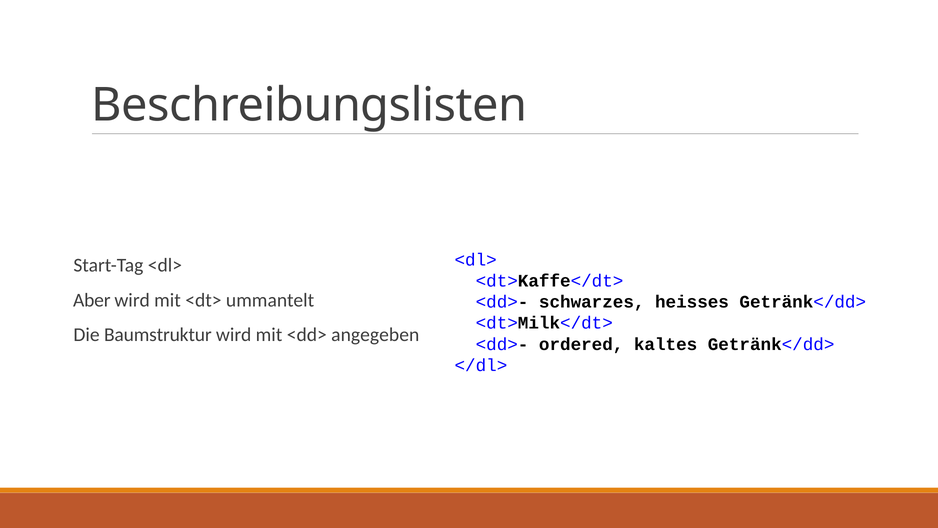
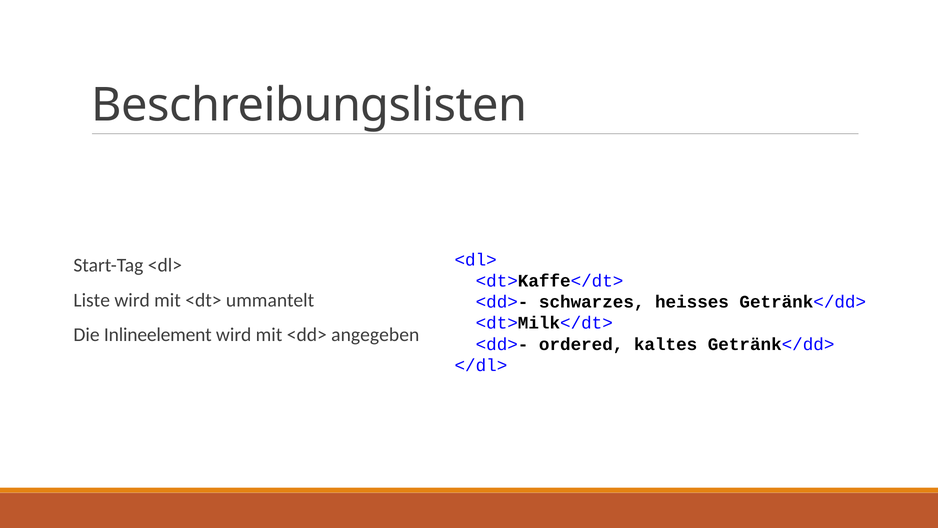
Aber: Aber -> Liste (92, 300)
Baumstruktur: Baumstruktur -> Inlineelement (158, 335)
